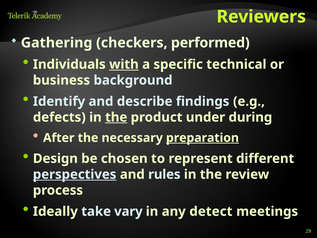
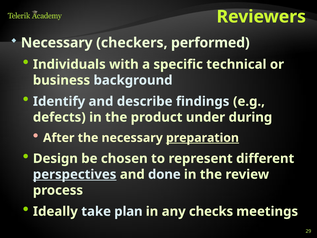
Gathering: Gathering -> Necessary (57, 43)
with underline: present -> none (124, 64)
the underline: present -> none (116, 117)
rules: rules -> done (164, 174)
vary: vary -> plan (128, 211)
detect: detect -> checks (211, 211)
